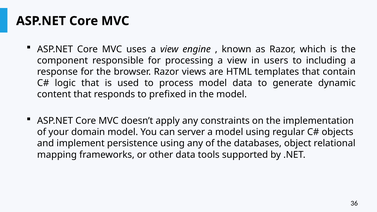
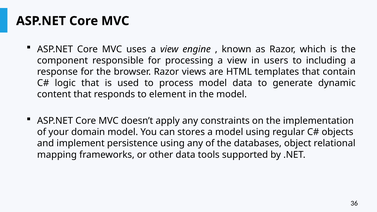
prefixed: prefixed -> element (168, 94)
server: server -> stores (191, 132)
